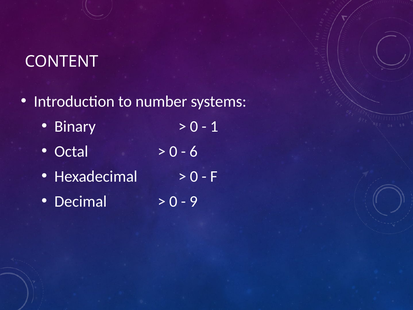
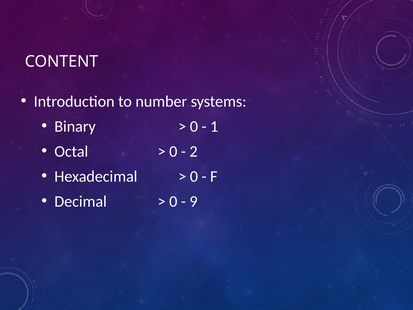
6: 6 -> 2 (194, 151)
